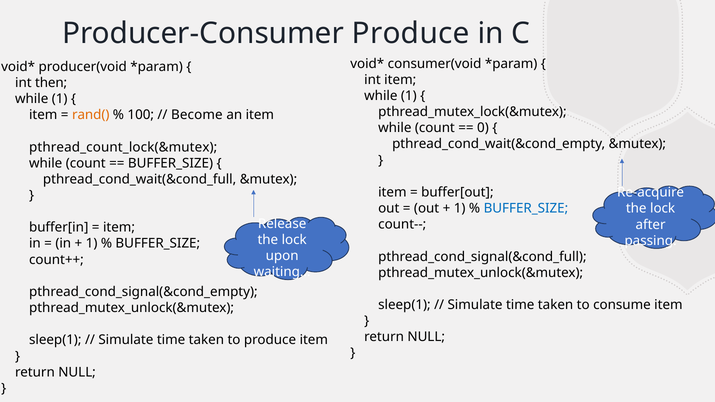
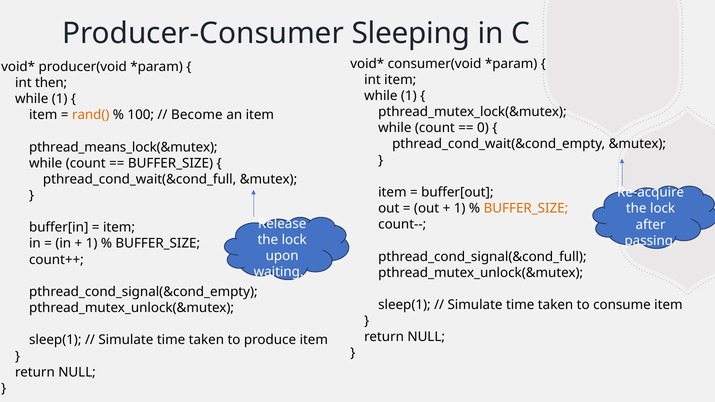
Producer-Consumer Produce: Produce -> Sleeping (411, 33)
pthread_count_lock(&mutex: pthread_count_lock(&mutex -> pthread_means_lock(&mutex (123, 147)
BUFFER_SIZE colour: blue -> orange (526, 208)
